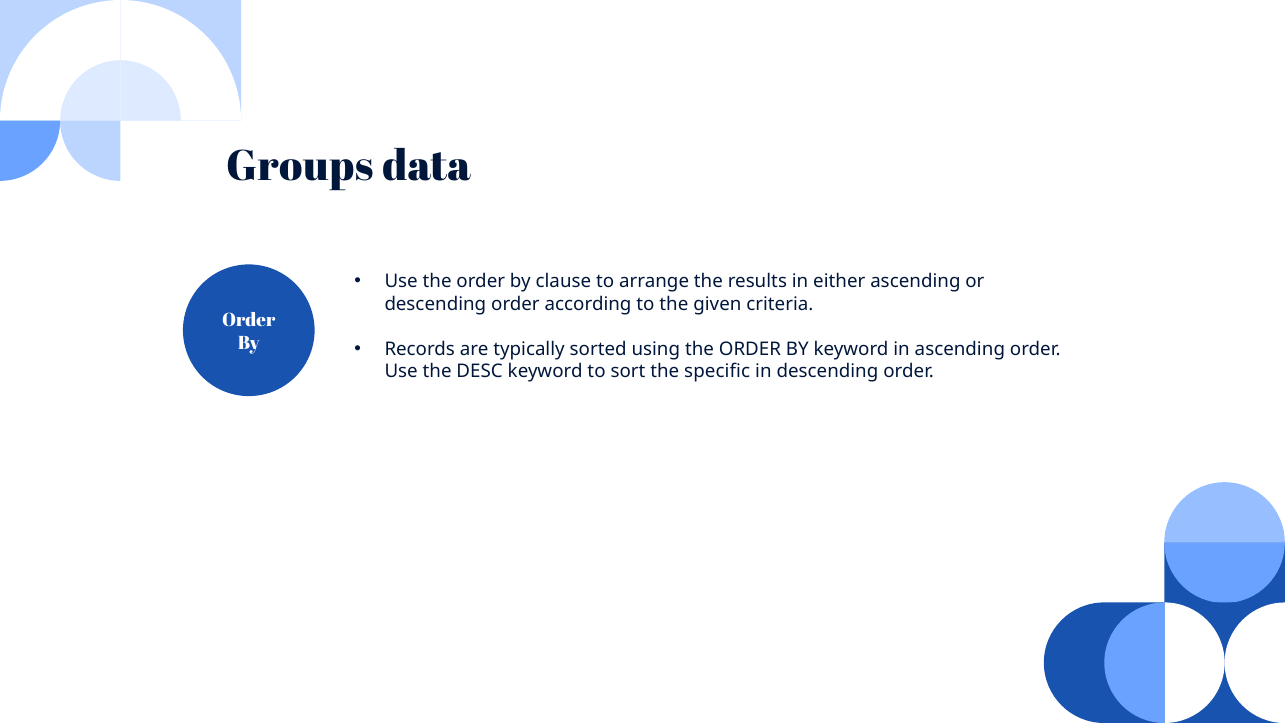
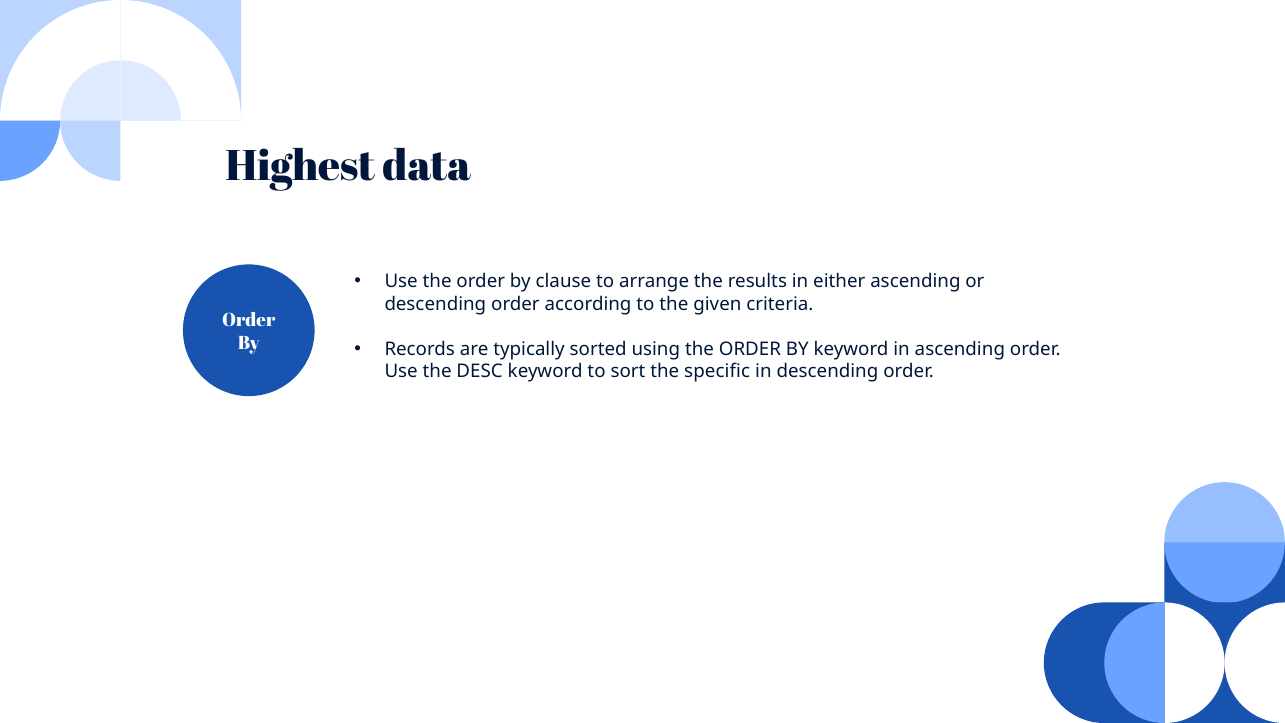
Groups: Groups -> Highest (300, 166)
